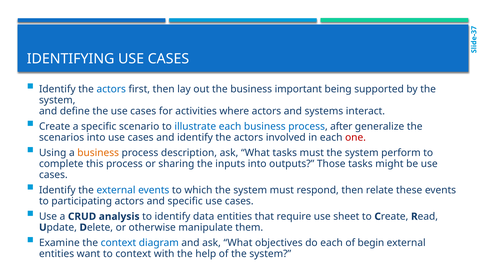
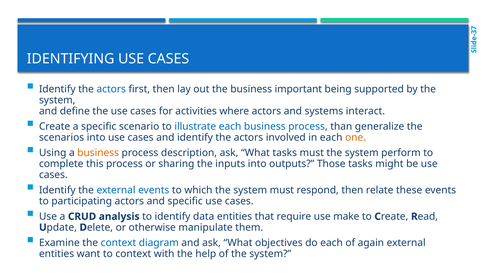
after: after -> than (341, 127)
one colour: red -> orange (356, 138)
sheet: sheet -> make (346, 217)
begin: begin -> again (371, 243)
